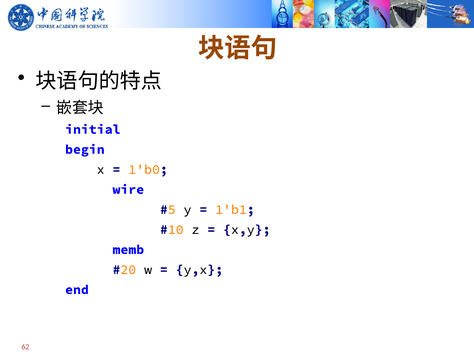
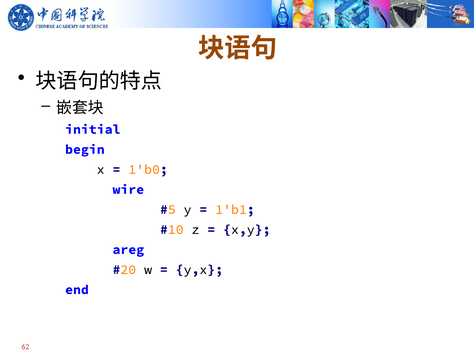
memb: memb -> areg (128, 249)
